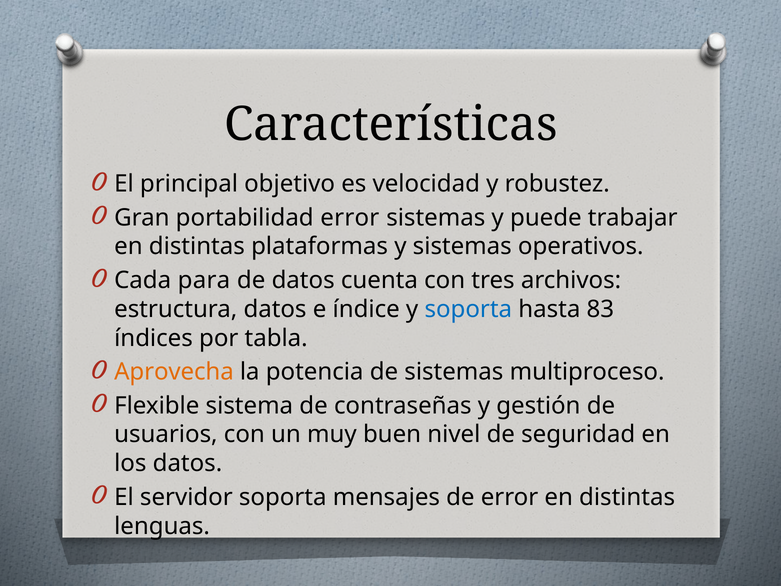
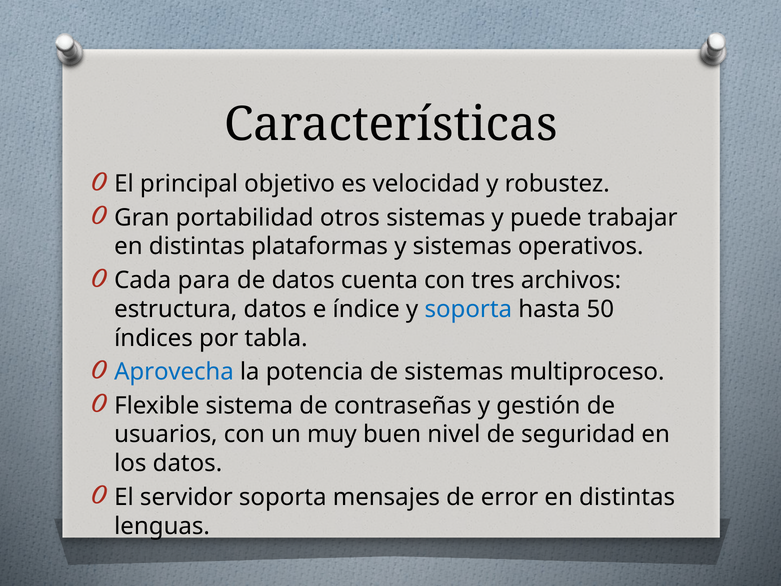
portabilidad error: error -> otros (350, 217)
83: 83 -> 50 (600, 309)
Aprovecha colour: orange -> blue (174, 372)
